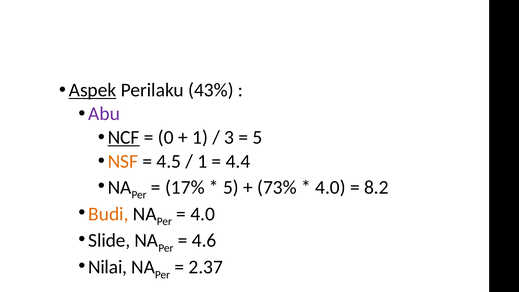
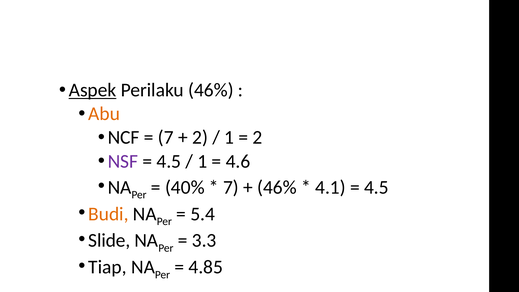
Perilaku 43%: 43% -> 46% (211, 90)
Abu colour: purple -> orange (104, 114)
NCF underline: present -> none (124, 137)
0: 0 -> 7 (166, 137)
1: 1 -> 2 (200, 137)
3: 3 -> 1 (229, 137)
5: 5 -> 2 (257, 137)
NSF colour: orange -> purple (123, 161)
4.4: 4.4 -> 4.6 (238, 161)
17%: 17% -> 40% (185, 187)
5: 5 -> 7 (231, 187)
73%: 73% -> 46% (277, 187)
4.0: 4.0 -> 4.1 (330, 187)
8.2: 8.2 -> 4.5 (376, 187)
4.0: 4.0 -> 5.4 (203, 214)
4.6: 4.6 -> 3.3 (204, 240)
Nilai: Nilai -> Tiap (107, 267)
2.37: 2.37 -> 4.85 (206, 267)
